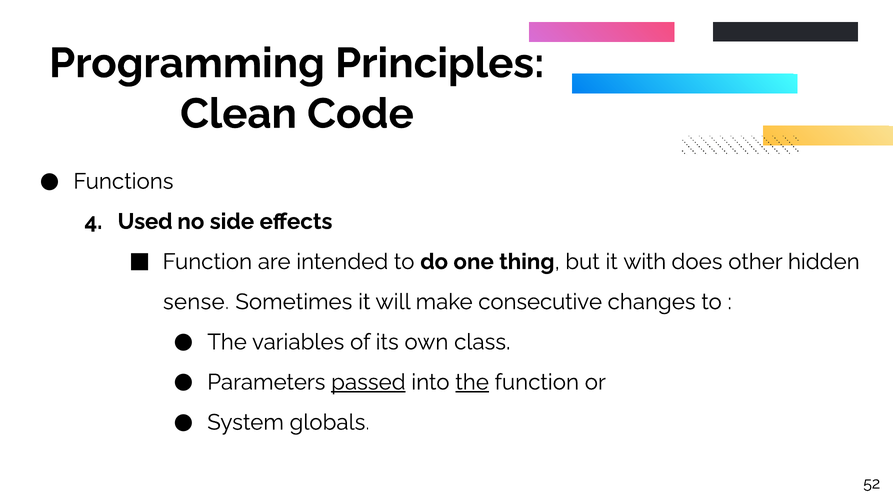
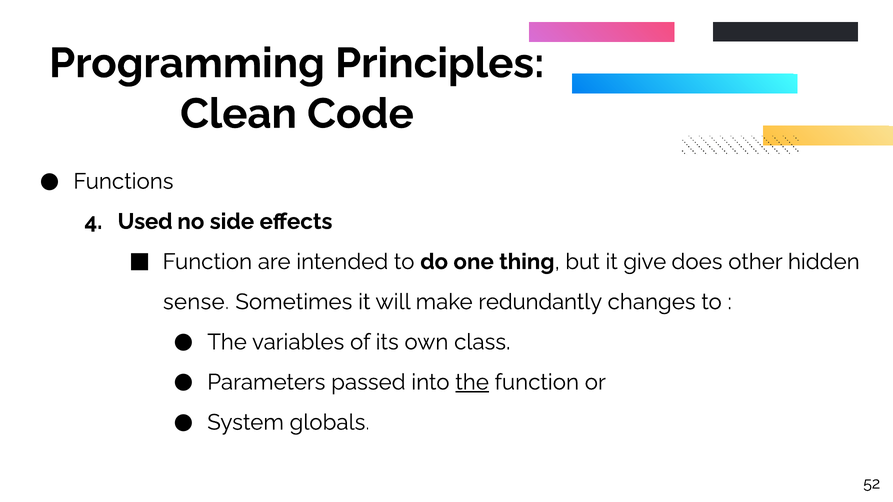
with: with -> give (645, 262)
consecutive: consecutive -> redundantly (540, 302)
passed underline: present -> none (368, 382)
